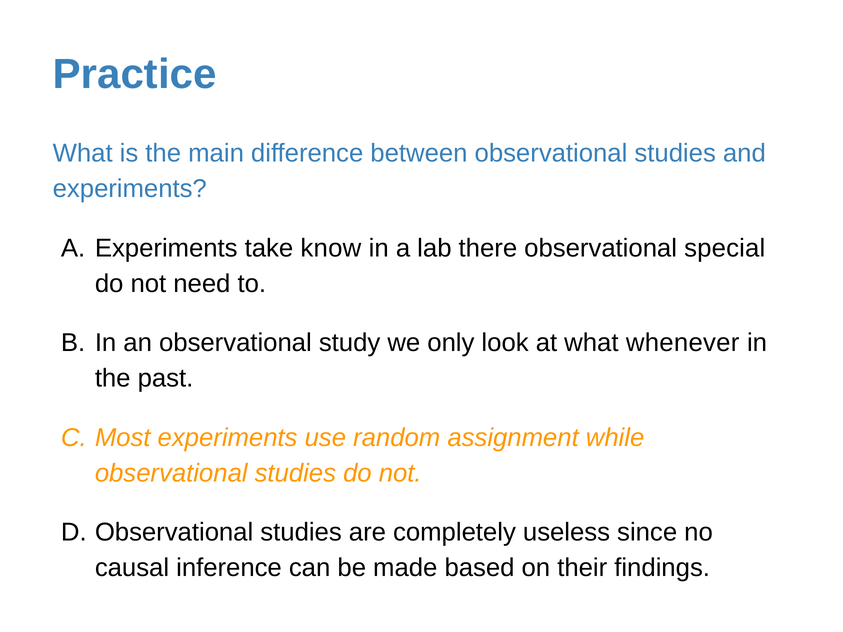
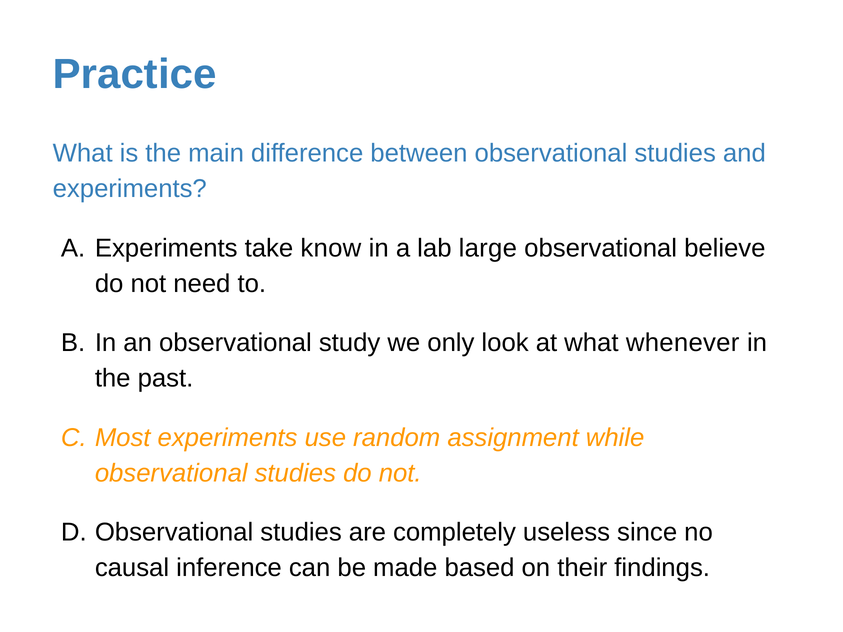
there: there -> large (488, 248)
special: special -> believe (725, 248)
